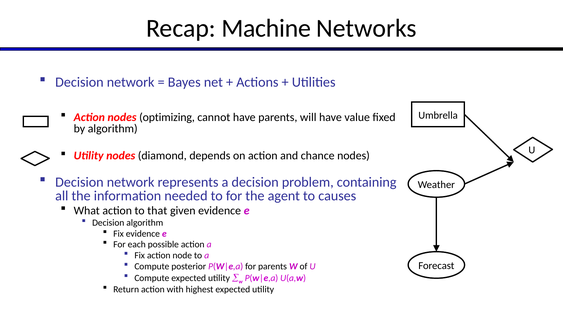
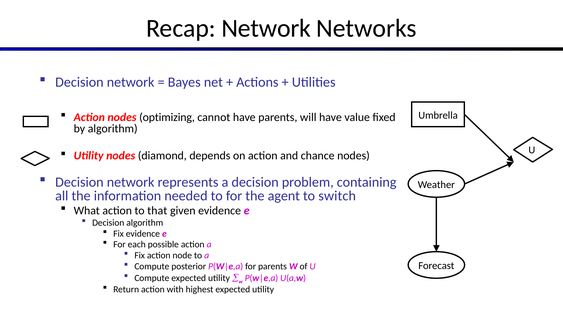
Recap Machine: Machine -> Network (266, 28)
causes: causes -> switch (337, 196)
